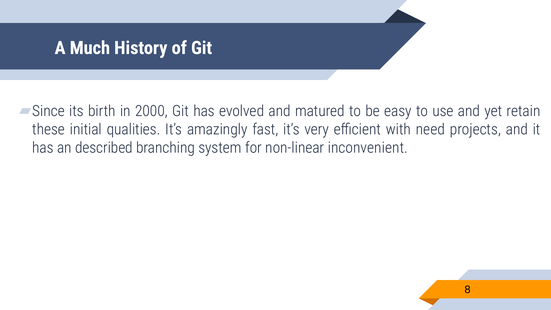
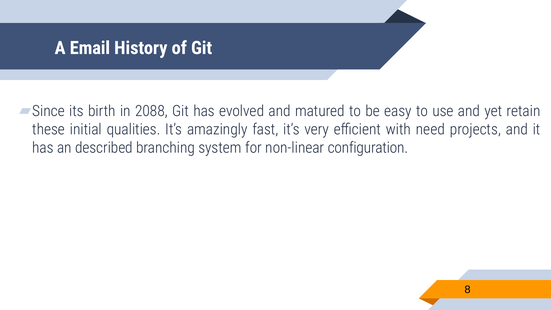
Much: Much -> Email (90, 48)
2000: 2000 -> 2088 (151, 111)
inconvenient: inconvenient -> configuration (368, 148)
